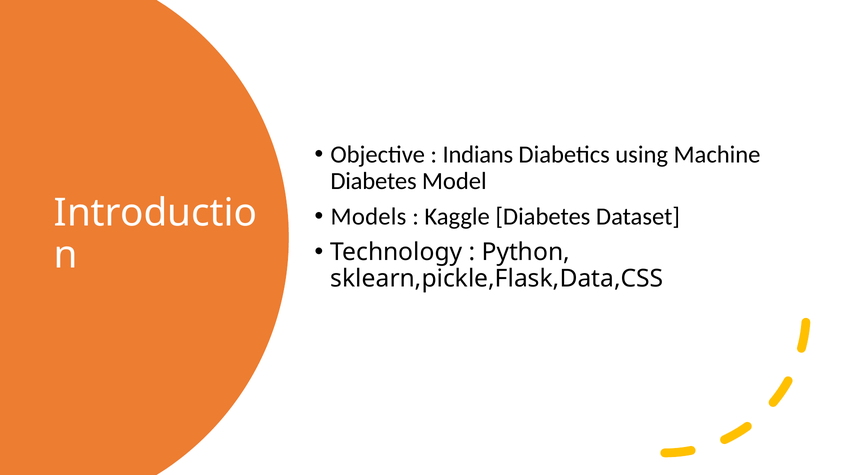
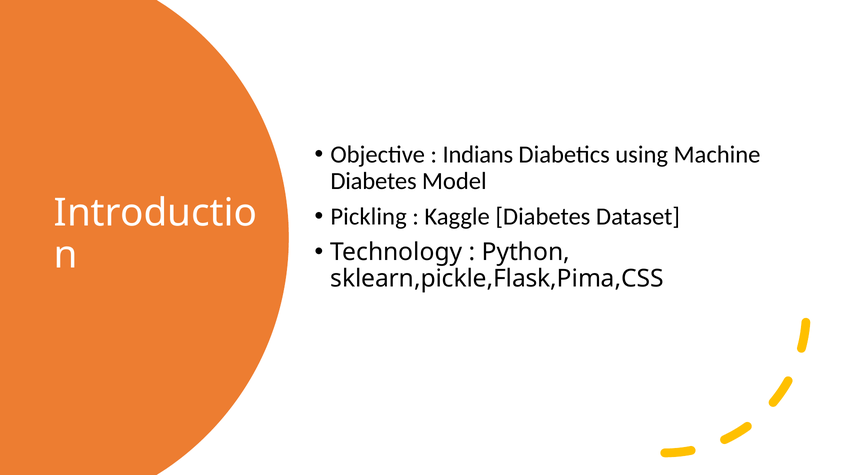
Models: Models -> Pickling (369, 217)
sklearn,pickle,Flask,Data,CSS: sklearn,pickle,Flask,Data,CSS -> sklearn,pickle,Flask,Pima,CSS (497, 279)
